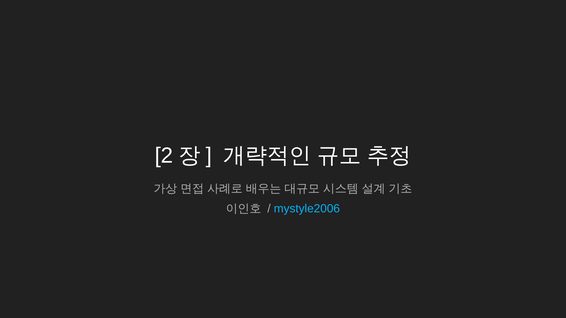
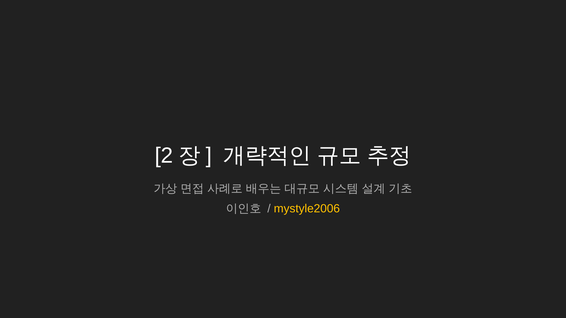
mystyle2006 colour: light blue -> yellow (307, 209)
